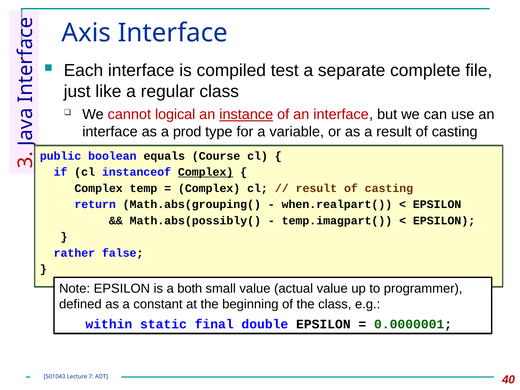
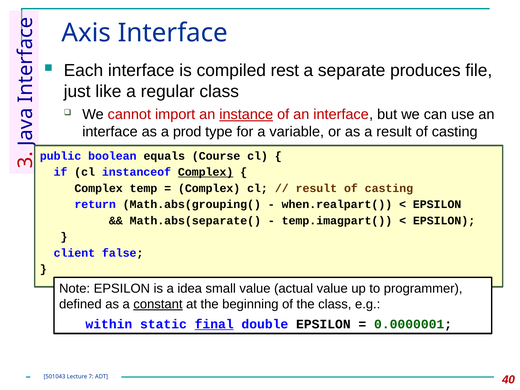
test: test -> rest (285, 71)
complete: complete -> produces (425, 71)
logical: logical -> import (175, 115)
Math.abs(possibly(: Math.abs(possibly( -> Math.abs(separate( (195, 221)
rather: rather -> client (74, 253)
both: both -> idea (190, 289)
constant underline: none -> present (158, 304)
final underline: none -> present (214, 324)
